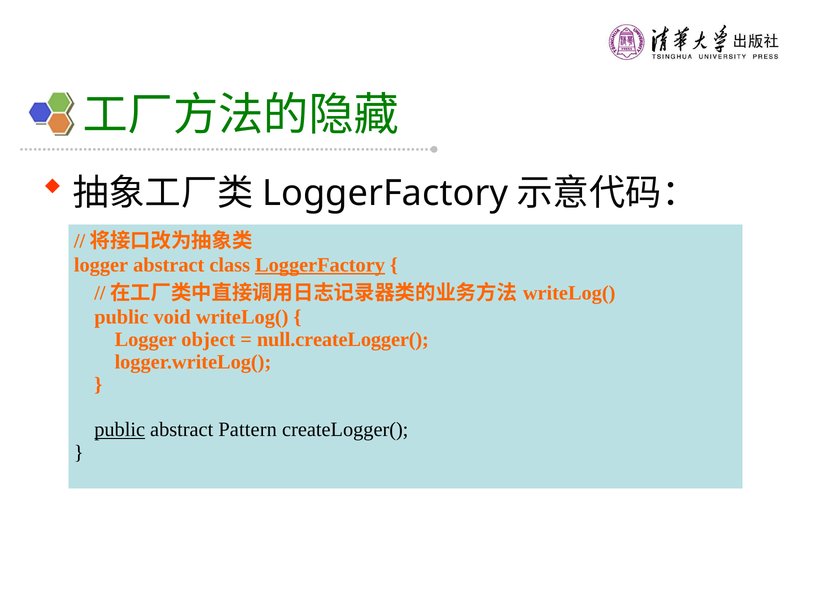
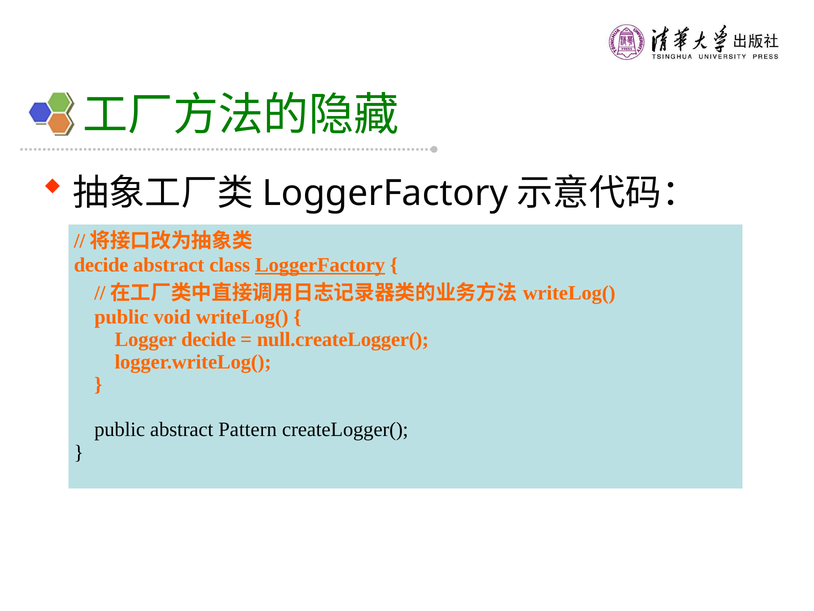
logger: logger -> decide (101, 265)
Logger object: object -> decide (209, 339)
public underline: present -> none (120, 429)
